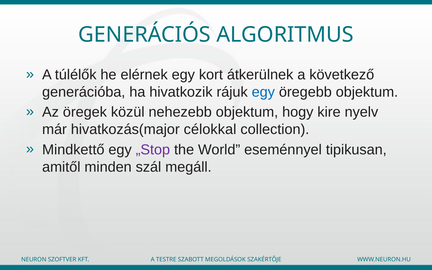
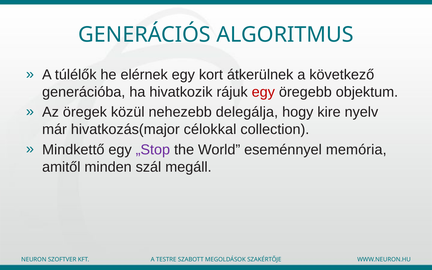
egy colour: blue -> red (263, 92)
nehezebb objektum: objektum -> delegálja (247, 112)
tipikusan: tipikusan -> memória (356, 150)
